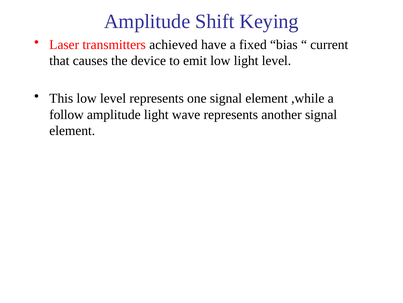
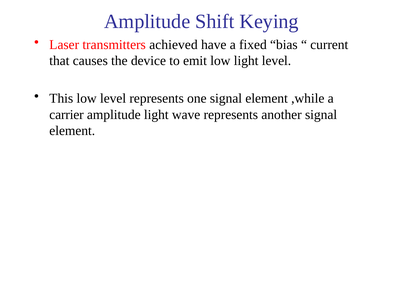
follow: follow -> carrier (67, 114)
